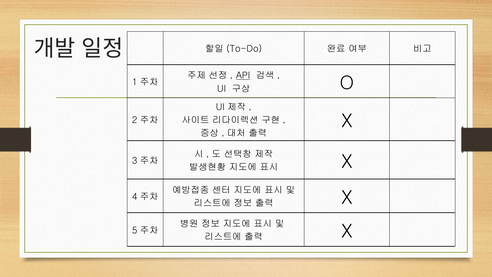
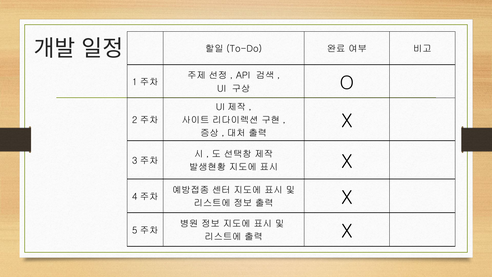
API underline: present -> none (243, 76)
